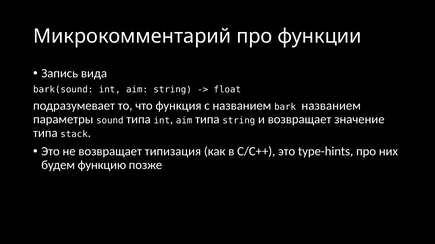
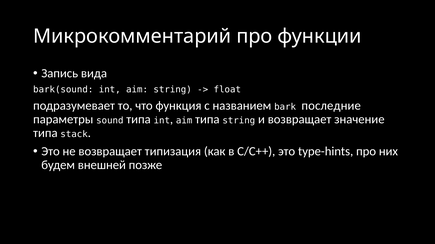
bark названием: названием -> последние (331, 106)
функцию: функцию -> внешней (102, 165)
